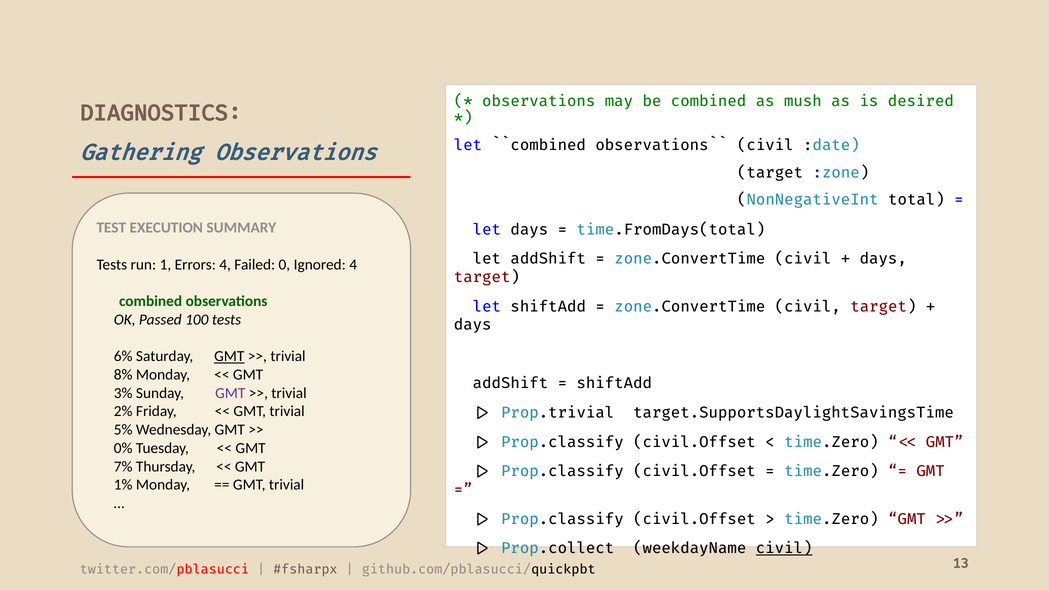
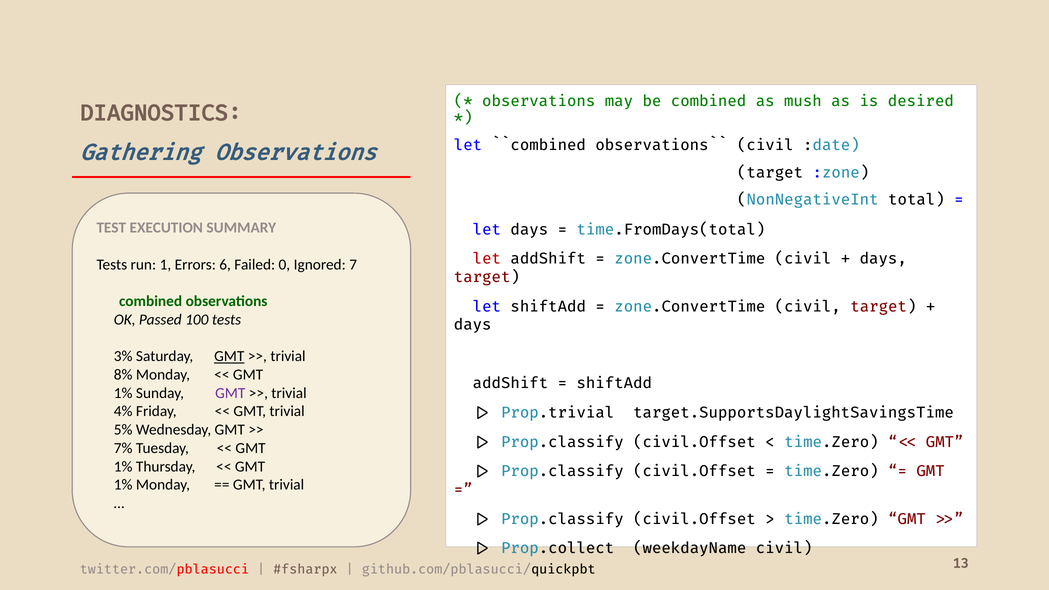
let colour: black -> red (487, 259)
Errors 4: 4 -> 6 (225, 265)
Ignored 4: 4 -> 7 (353, 265)
6%: 6% -> 3% (123, 356)
3%: 3% -> 1% (123, 393)
2%: 2% -> 4% (123, 411)
0%: 0% -> 7% (123, 448)
7%: 7% -> 1% (123, 467)
civil underline: present -> none (784, 548)
